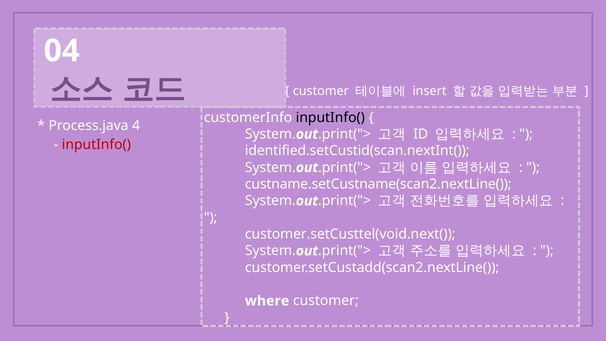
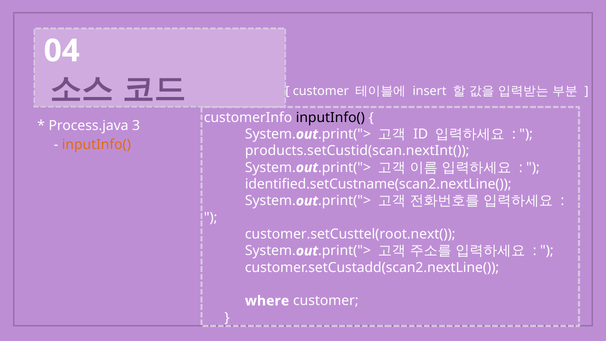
4: 4 -> 3 (136, 125)
inputInfo( colour: red -> orange (96, 145)
identified.setCustid(scan.nextInt(: identified.setCustid(scan.nextInt( -> products.setCustid(scan.nextInt( (357, 151)
custname.setCustname(scan2.nextLine(: custname.setCustname(scan2.nextLine( -> identified.setCustname(scan2.nextLine( (378, 184)
customer.setCusttel(void.next(: customer.setCusttel(void.next( -> customer.setCusttel(root.next( (350, 234)
